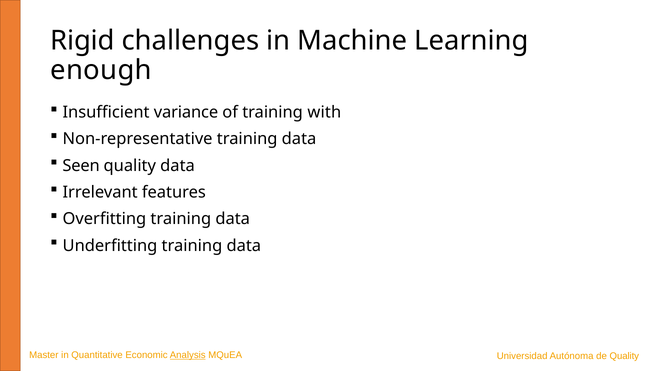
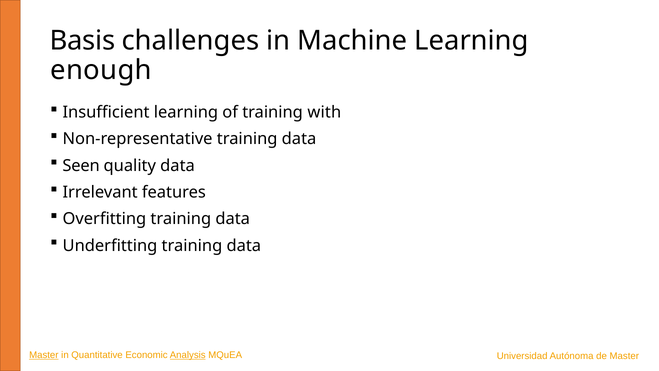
Rigid: Rigid -> Basis (83, 41)
Insufficient variance: variance -> learning (186, 112)
Master underline: none -> present (44, 355)
de Quality: Quality -> Master (624, 356)
